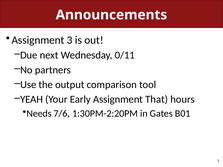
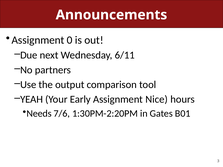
Assignment 3: 3 -> 0 (70, 40)
0/11: 0/11 -> 6/11 (125, 55)
That: That -> Nice (157, 99)
